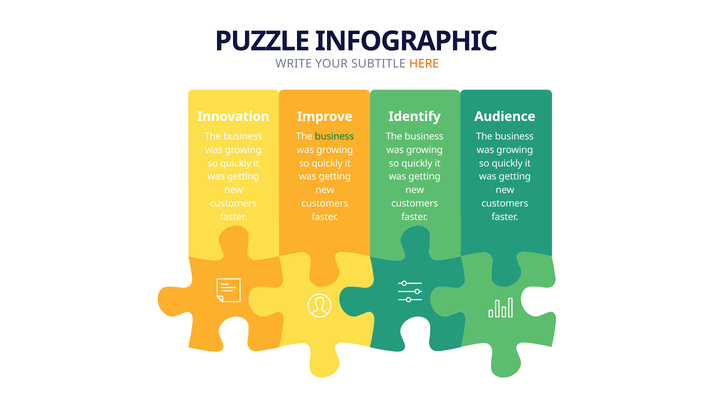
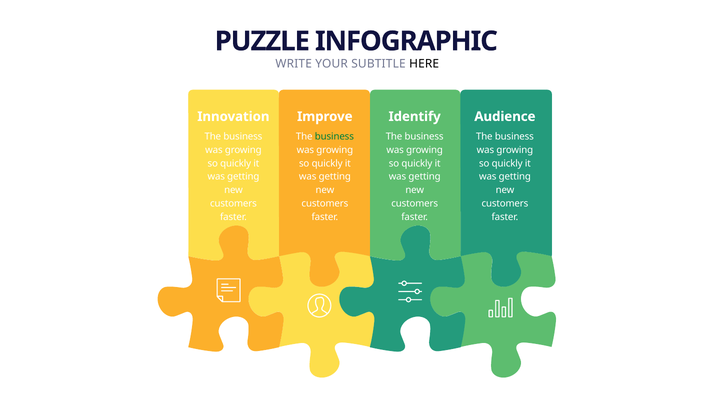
HERE colour: orange -> black (424, 64)
